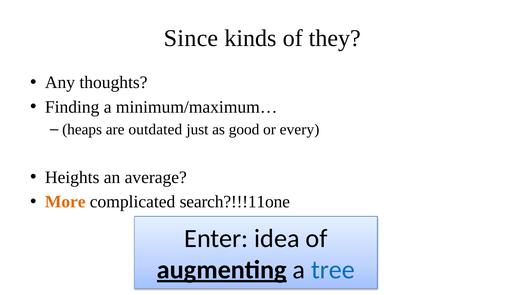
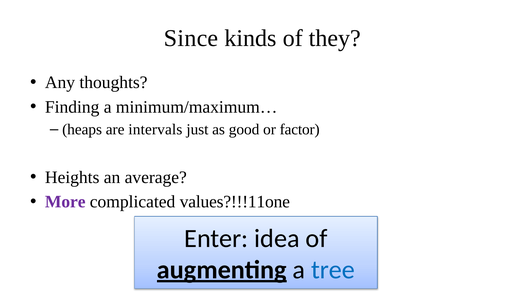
outdated: outdated -> intervals (155, 130)
every: every -> factor (300, 130)
More colour: orange -> purple (65, 202)
search?!!!11one: search?!!!11one -> values?!!!11one (235, 202)
